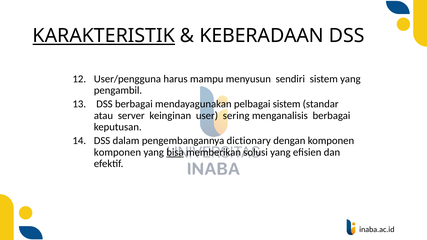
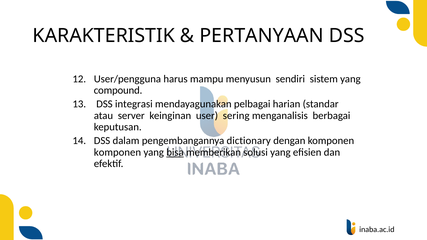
KARAKTERISTIK underline: present -> none (104, 36)
KEBERADAAN: KEBERADAAN -> PERTANYAAN (262, 36)
pengambil: pengambil -> compound (118, 91)
DSS berbagai: berbagai -> integrasi (134, 104)
pelbagai sistem: sistem -> harian (287, 104)
